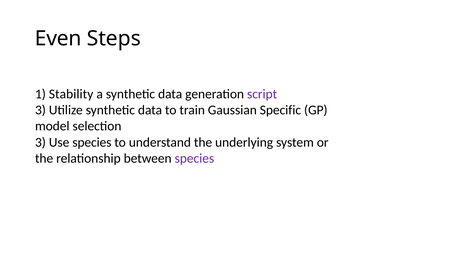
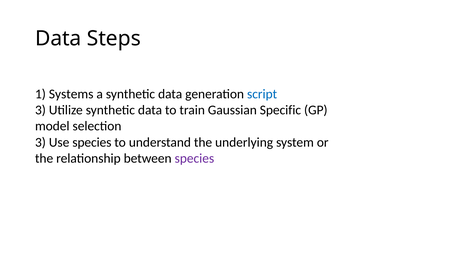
Even: Even -> Data (58, 39)
Stability: Stability -> Systems (71, 94)
script colour: purple -> blue (262, 94)
